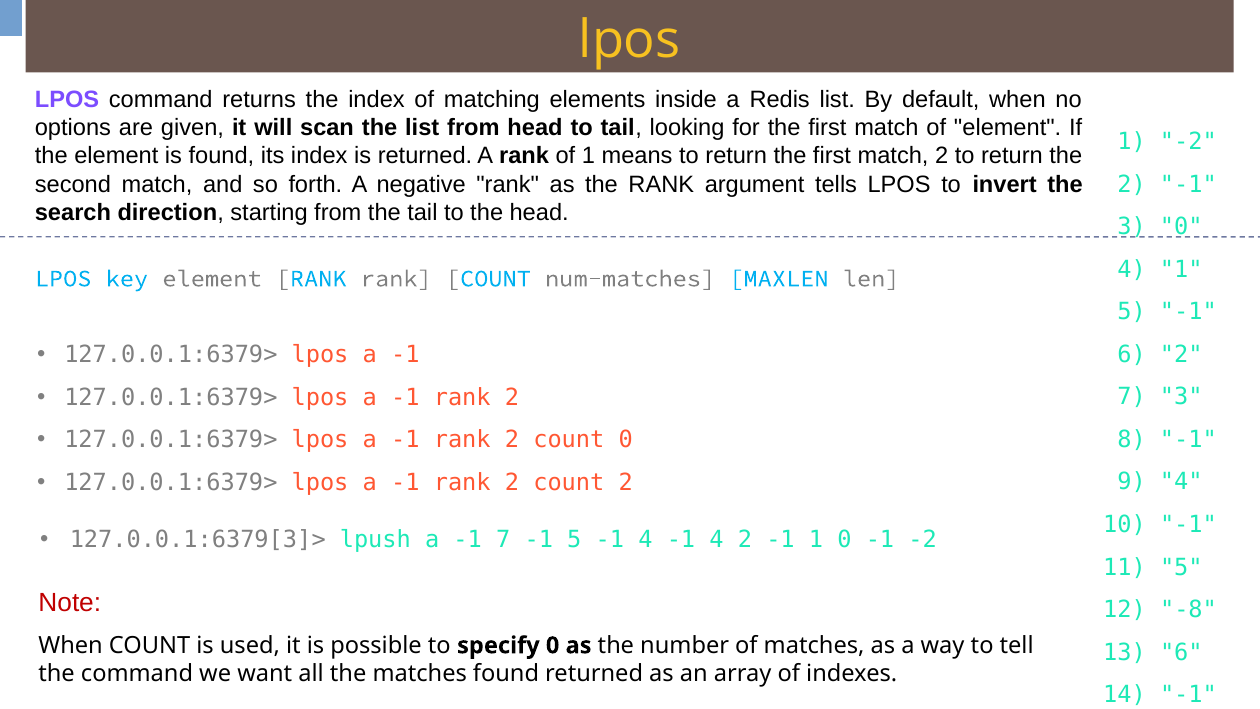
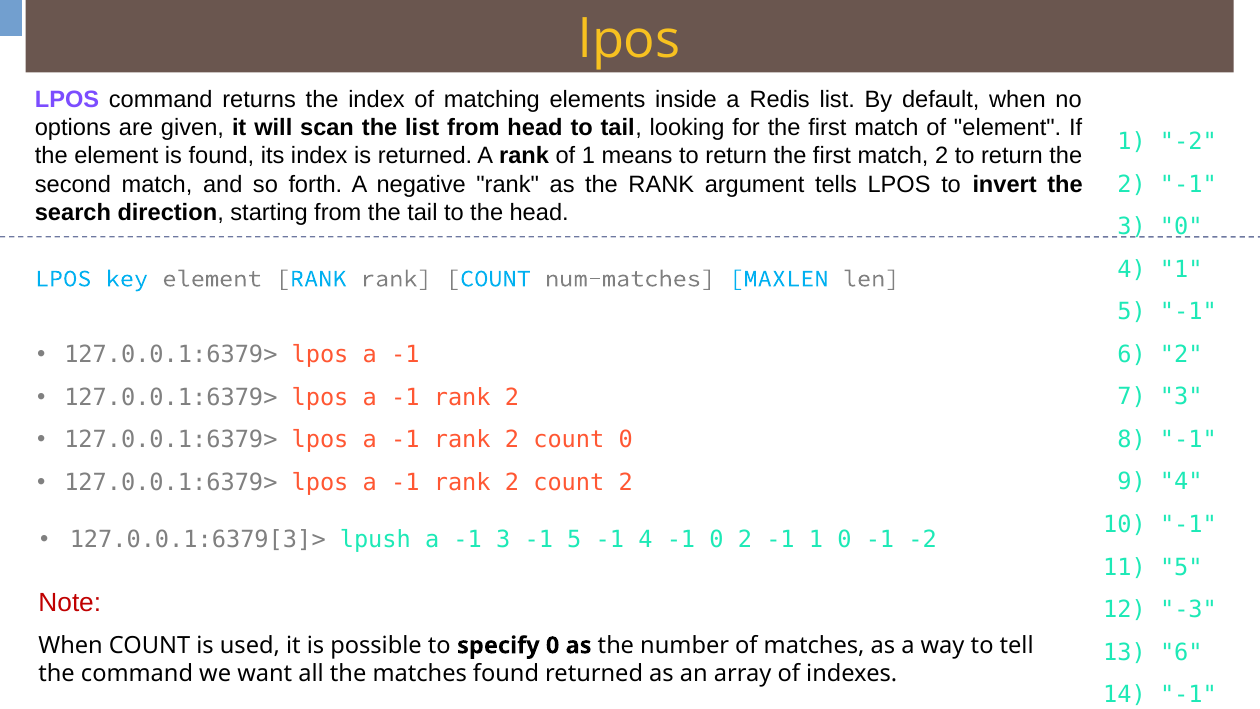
a -1 7: 7 -> 3 (503, 540)
4 -1 4: 4 -> 0 (716, 540)
-8: -8 -> -3 (1188, 610)
